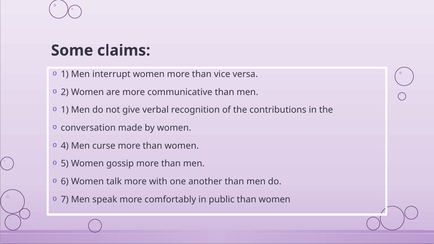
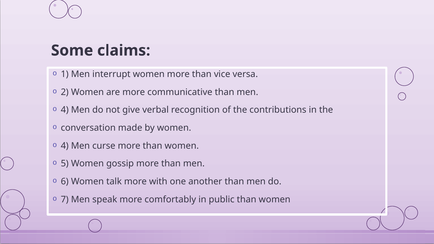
1: 1 -> 4 (65, 110)
